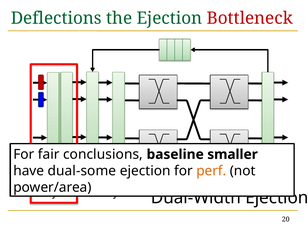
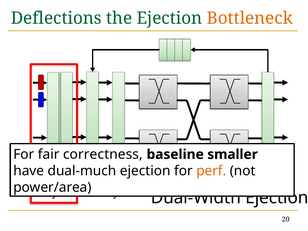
Bottleneck colour: red -> orange (250, 18)
conclusions: conclusions -> correctness (103, 154)
dual-some: dual-some -> dual-much (82, 171)
